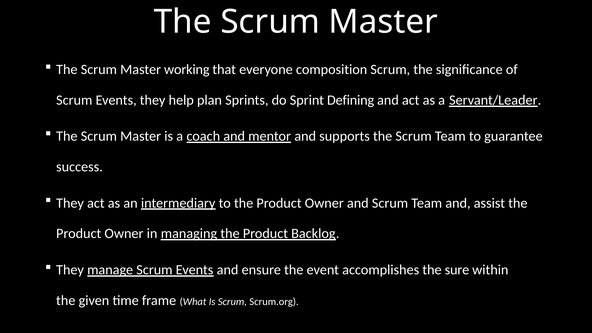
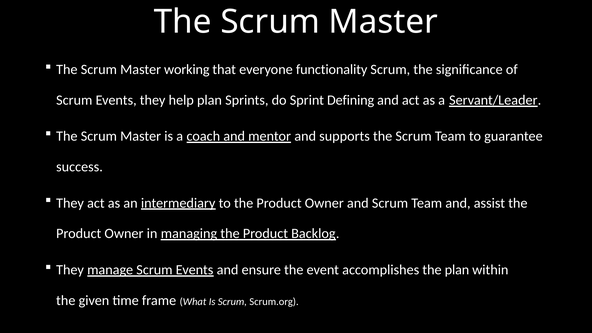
composition: composition -> functionality (332, 69)
the sure: sure -> plan (457, 270)
